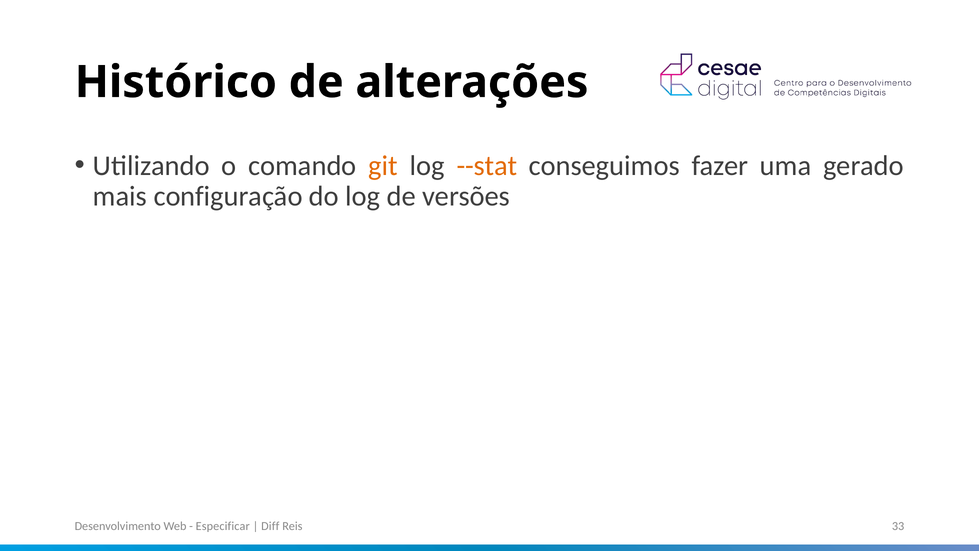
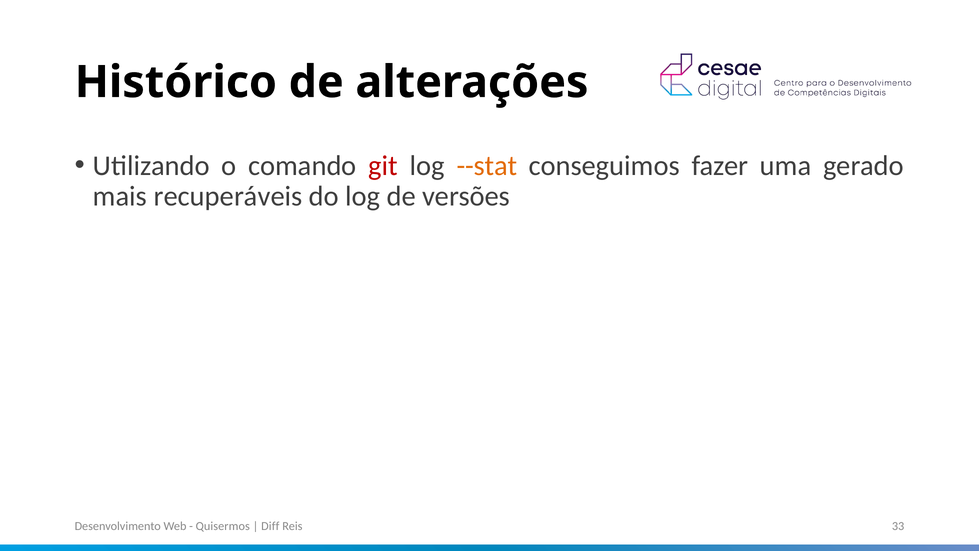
git colour: orange -> red (383, 166)
configuração: configuração -> recuperáveis (228, 196)
Especificar: Especificar -> Quisermos (223, 526)
